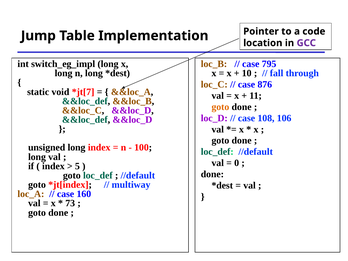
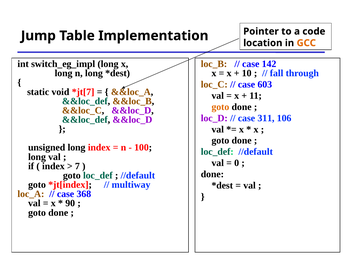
GCC colour: purple -> orange (306, 43)
795: 795 -> 142 (269, 64)
876: 876 -> 603 (265, 84)
108: 108 -> 311 (266, 118)
5: 5 -> 7 (77, 166)
160: 160 -> 368 (84, 194)
73: 73 -> 90 (70, 203)
